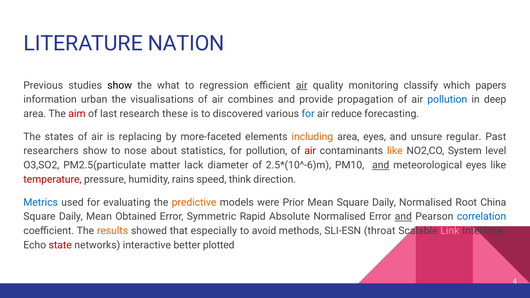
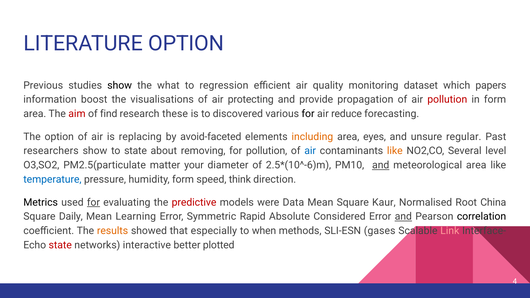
LITERATURE NATION: NATION -> OPTION (186, 43)
air underline: present -> none (302, 85)
classify: classify -> dataset (421, 85)
urban: urban -> boost (94, 100)
combines: combines -> protecting (251, 100)
pollution colour: blue -> red (447, 100)
in deep: deep -> form (495, 100)
last: last -> find (109, 114)
for colour: blue -> black (308, 114)
The states: states -> option (59, 137)
more-faceted: more-faceted -> avoid-faceted (211, 137)
to nose: nose -> state (136, 151)
statistics: statistics -> removing (203, 151)
air colour: red -> blue (310, 151)
System: System -> Several (465, 151)
lack: lack -> your (194, 165)
meteorological eyes: eyes -> area (476, 165)
temperature colour: red -> blue (52, 179)
humidity rains: rains -> form (183, 179)
Metrics colour: blue -> black (41, 202)
for underline: none -> present (93, 202)
predictive colour: orange -> red (194, 202)
Prior: Prior -> Data (293, 202)
Mean Square Daily: Daily -> Kaur (384, 202)
Obtained: Obtained -> Learning (136, 217)
Absolute Normalised: Normalised -> Considered (340, 217)
correlation colour: blue -> black (482, 217)
avoid: avoid -> when (264, 231)
throat: throat -> gases (380, 231)
